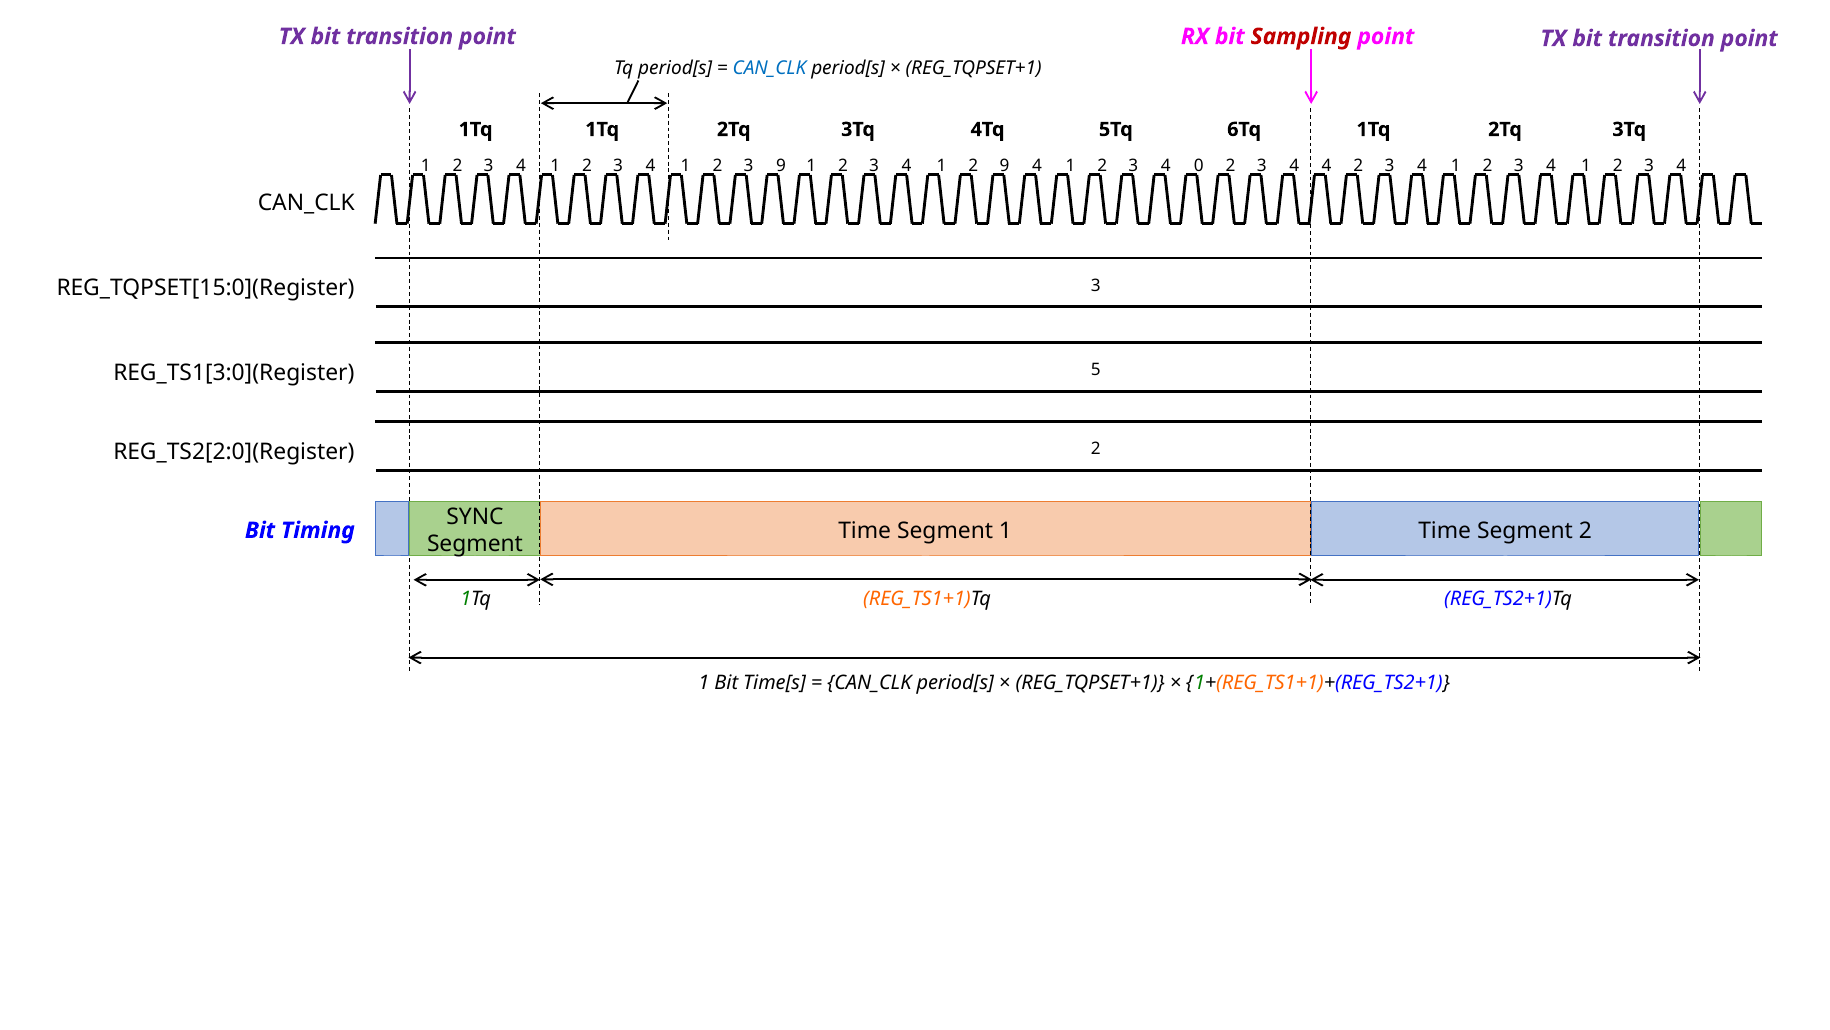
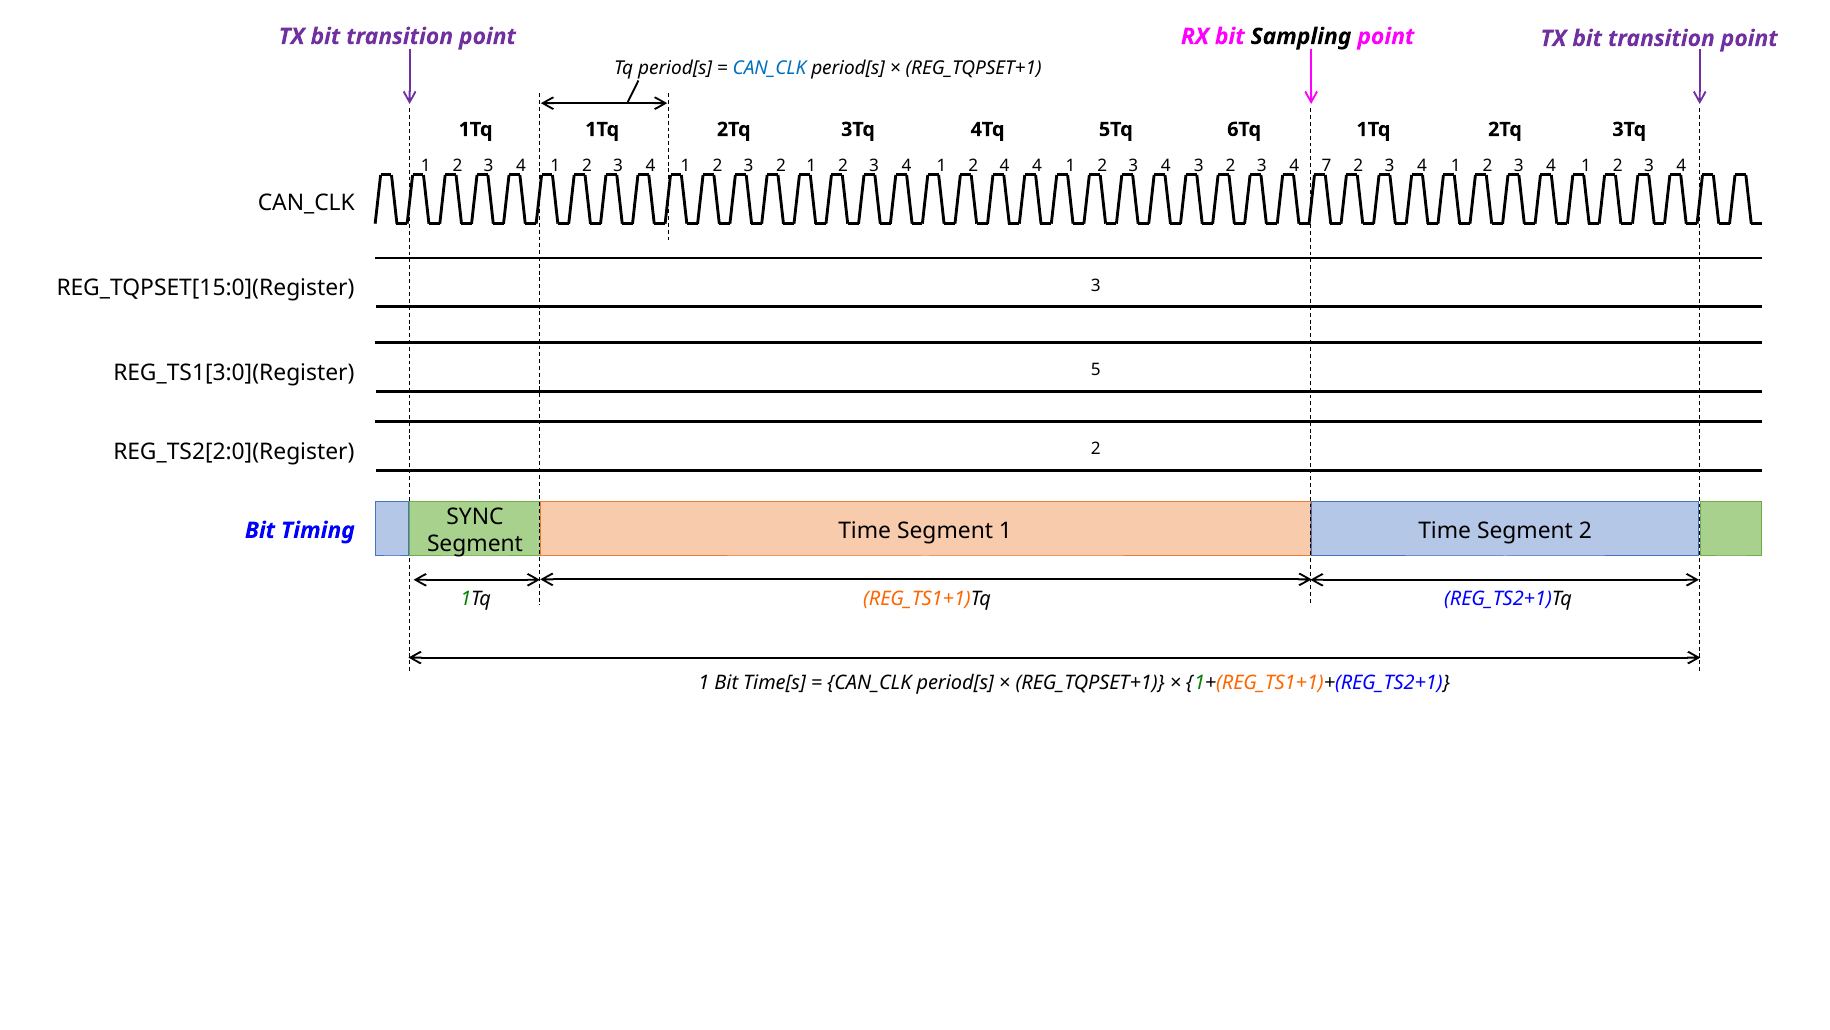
Sampling colour: red -> black (1301, 36)
2 3 9: 9 -> 2 (781, 165)
2 9: 9 -> 4 (1004, 165)
4 0: 0 -> 3 (1199, 165)
4 4: 4 -> 7 (1327, 165)
